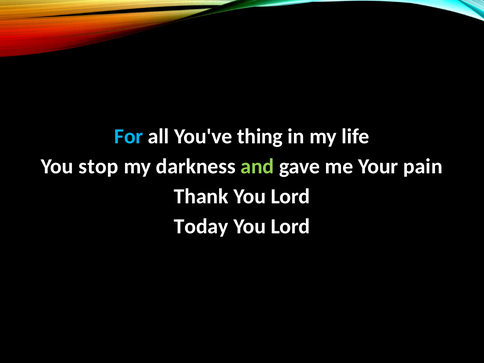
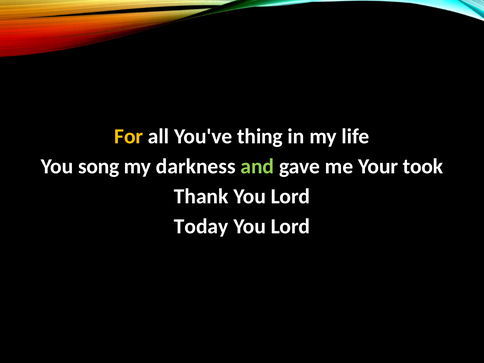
For colour: light blue -> yellow (129, 136)
stop: stop -> song (99, 166)
pain: pain -> took (423, 166)
